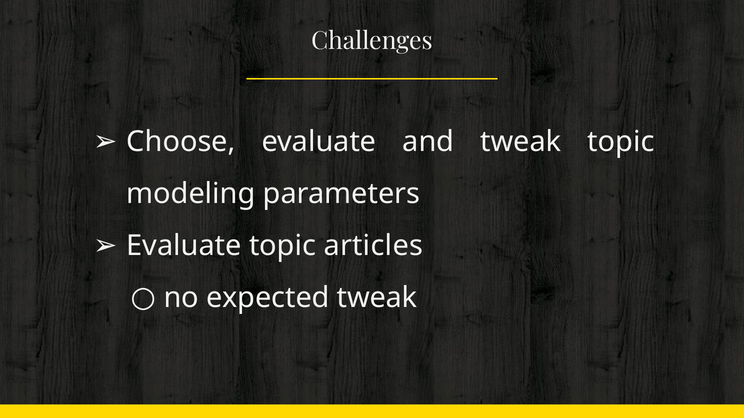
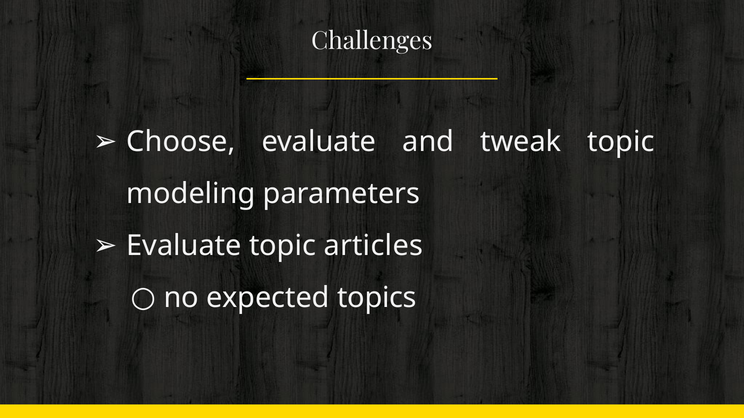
expected tweak: tweak -> topics (377, 298)
